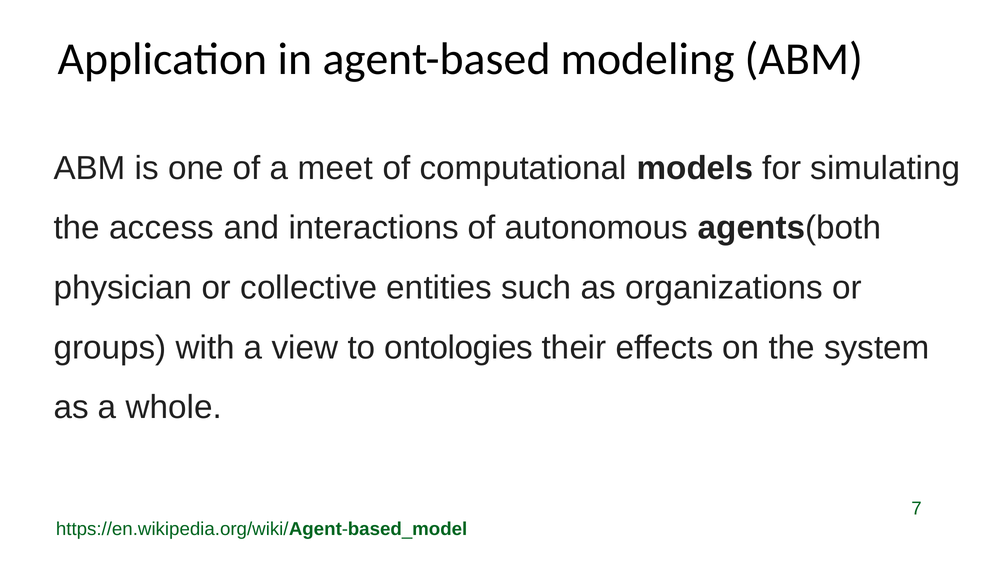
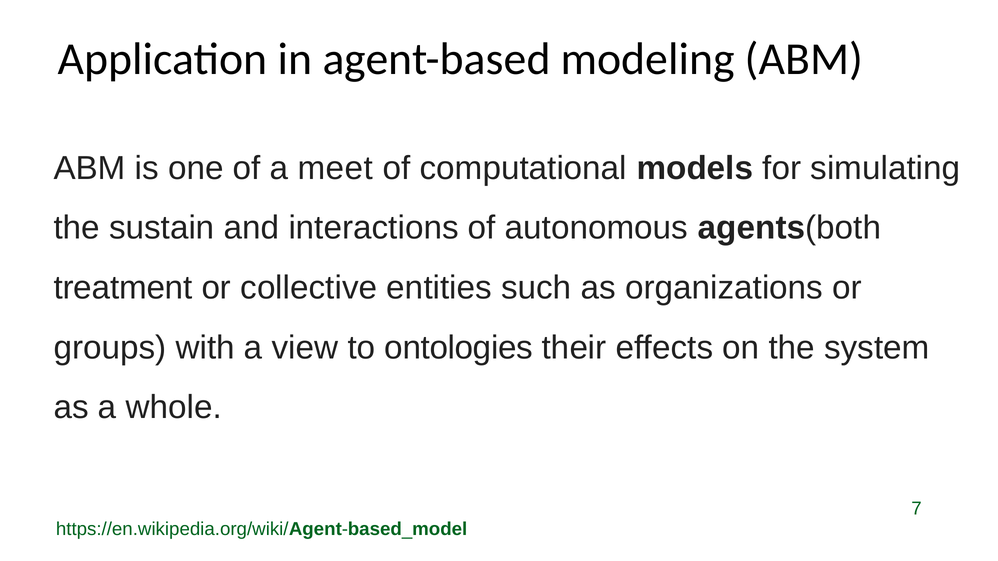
access: access -> sustain (162, 228)
physician: physician -> treatment (123, 288)
